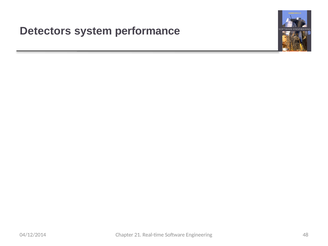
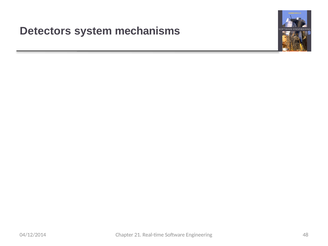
performance: performance -> mechanisms (148, 31)
